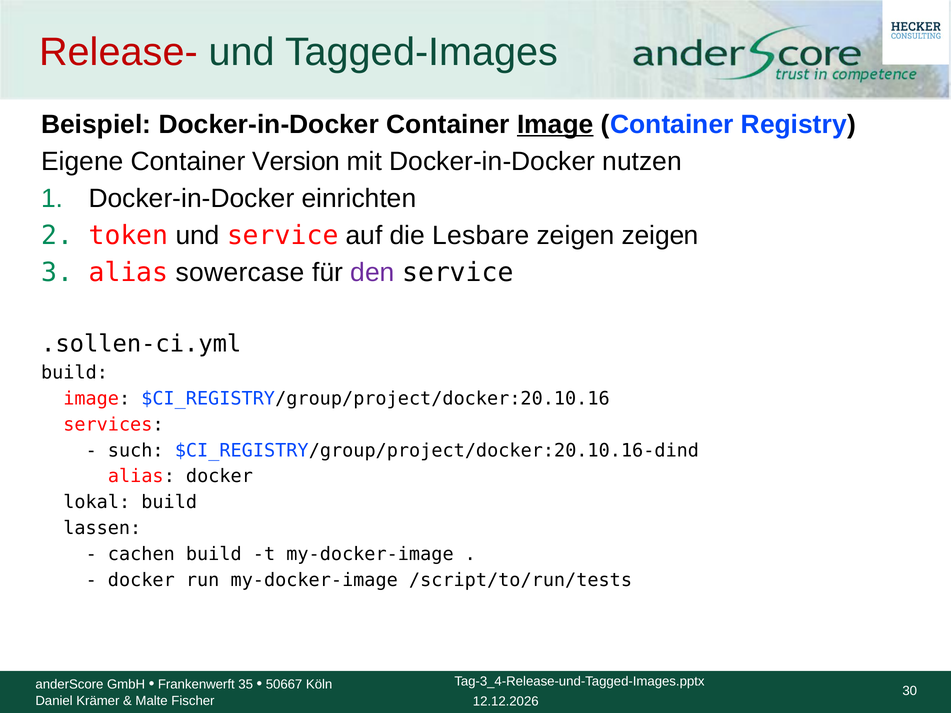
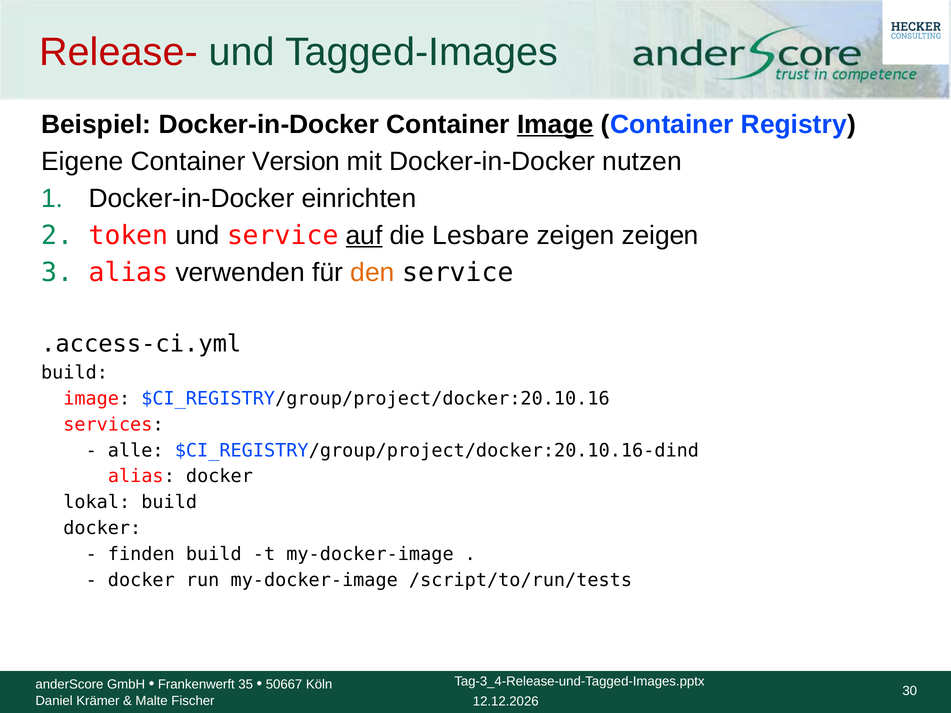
auf underline: none -> present (364, 236)
sowercase: sowercase -> verwenden (240, 272)
den colour: purple -> orange (372, 272)
.sollen-ci.yml: .sollen-ci.yml -> .access-ci.yml (141, 344)
such: such -> alle (136, 451)
lassen: lassen -> docker (102, 528)
cachen: cachen -> finden (141, 554)
